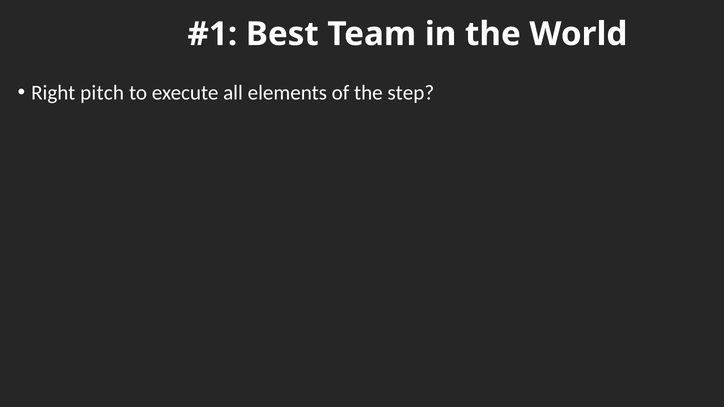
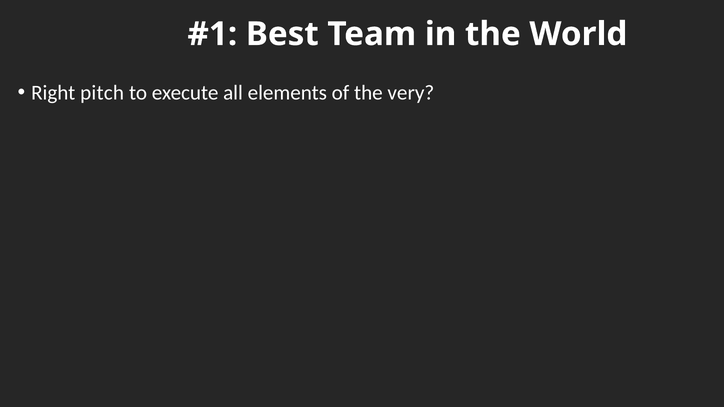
step: step -> very (411, 93)
